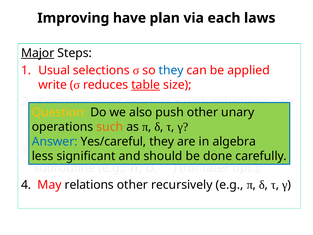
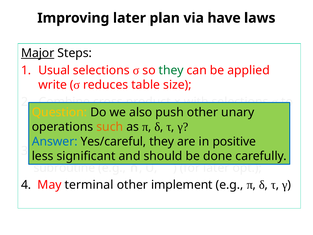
Improving have: have -> later (129, 18)
each: each -> have (224, 18)
they colour: blue -> green (171, 70)
table underline: present -> none (146, 85)
algebra: algebra -> positive (234, 141)
relations: relations -> terminal (89, 185)
recursively: recursively -> implement (182, 185)
